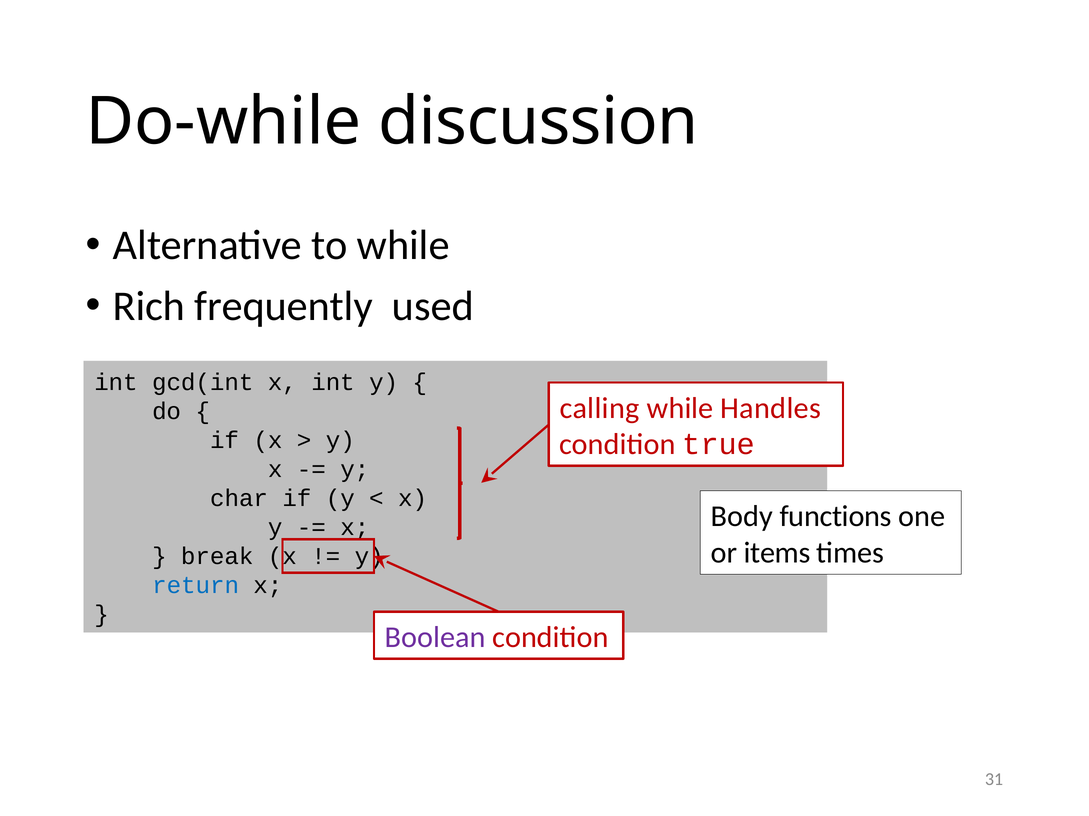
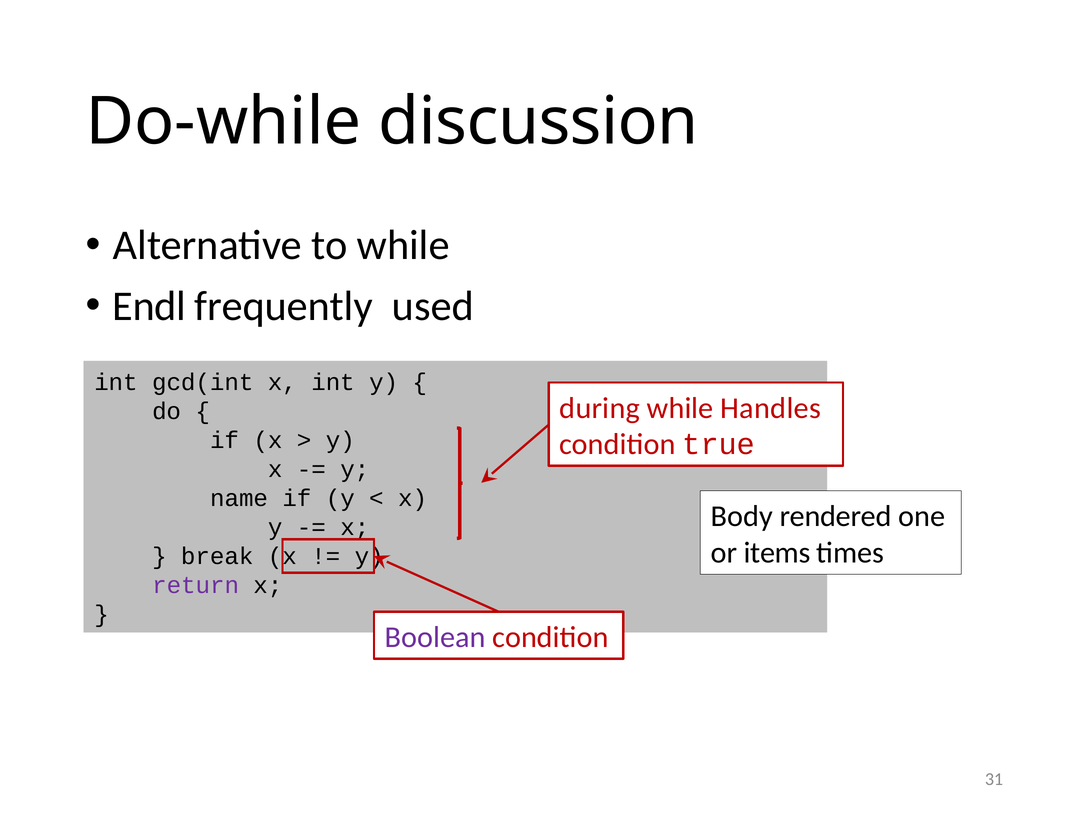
Rich: Rich -> Endl (149, 306)
calling: calling -> during (600, 409)
char: char -> name (239, 499)
functions: functions -> rendered (836, 517)
return colour: blue -> purple (196, 586)
